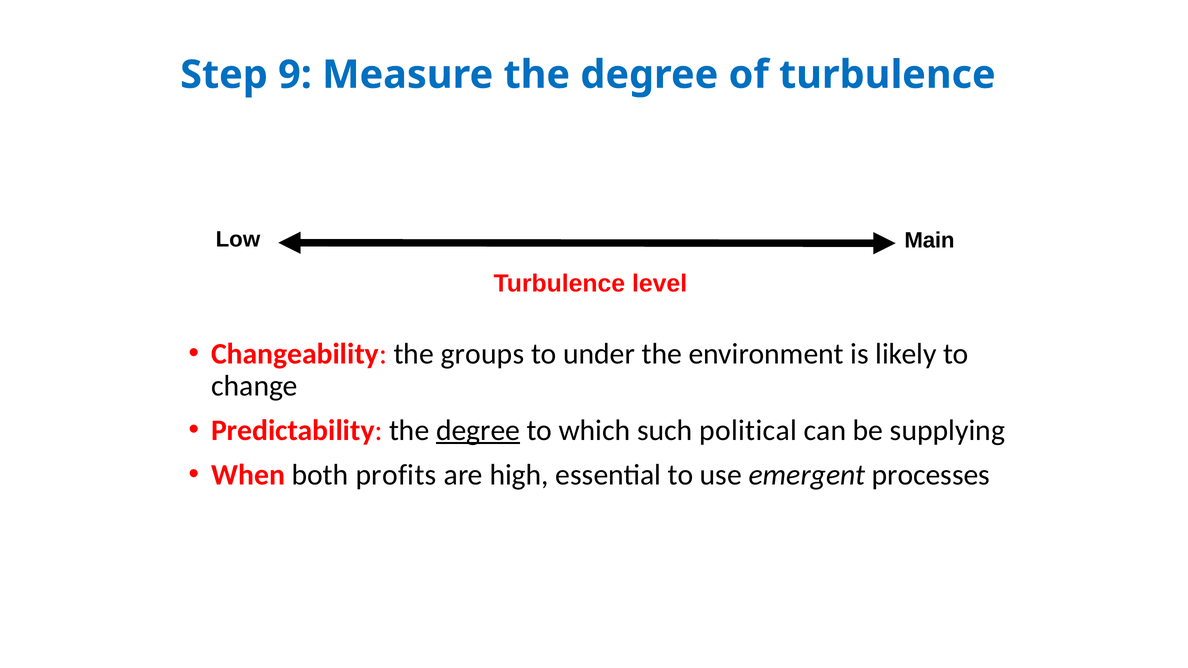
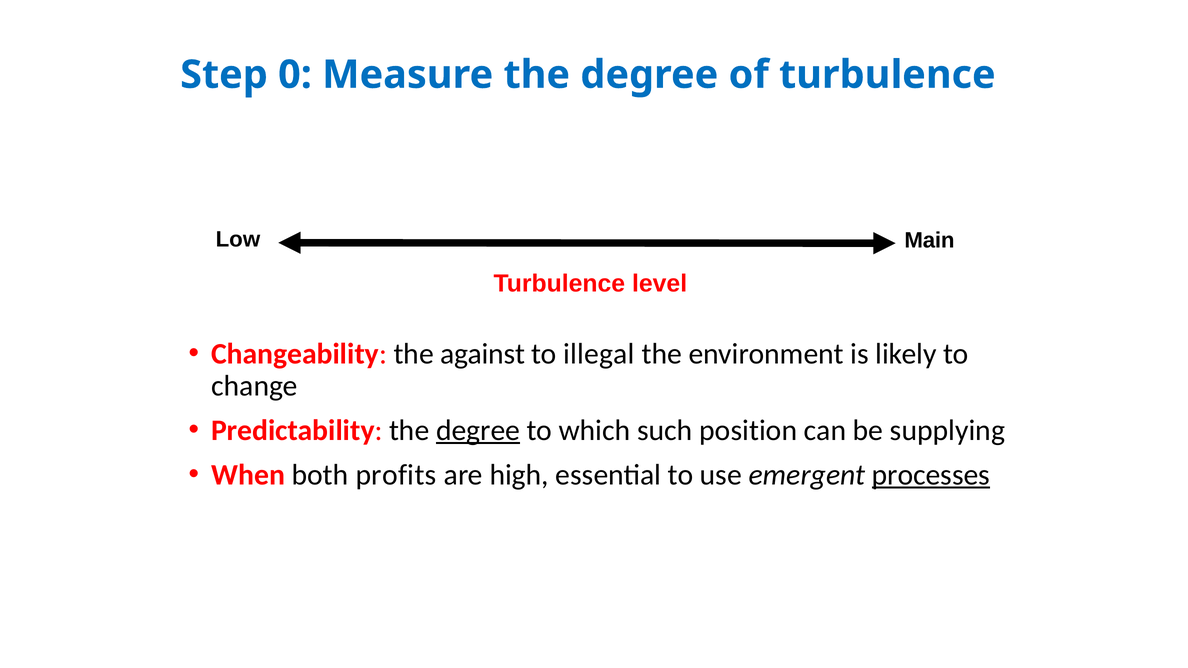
9: 9 -> 0 (295, 75)
groups: groups -> against (483, 354)
under: under -> illegal (599, 354)
political: political -> position (748, 430)
processes underline: none -> present (931, 475)
